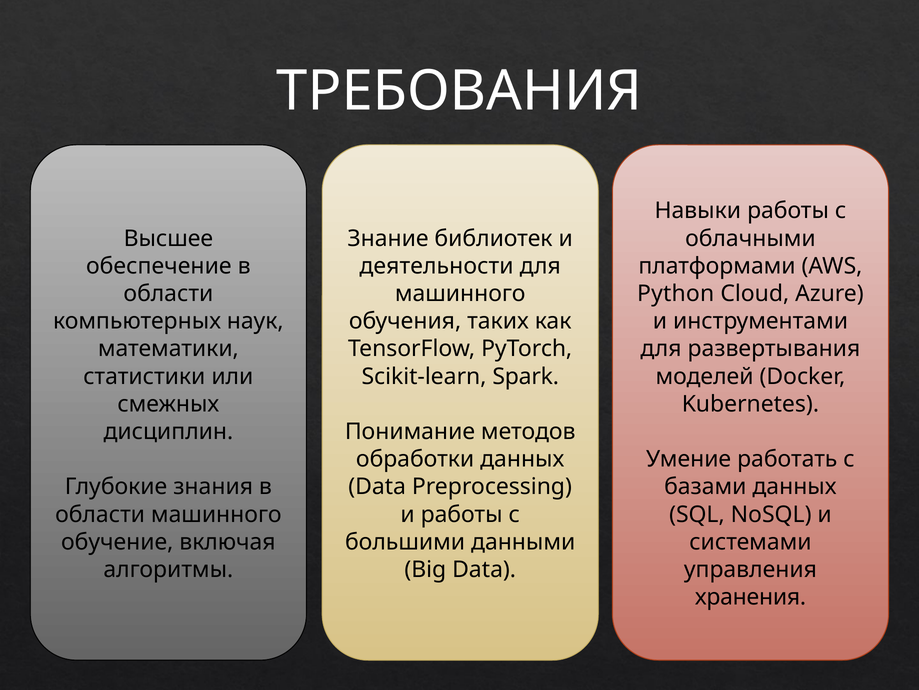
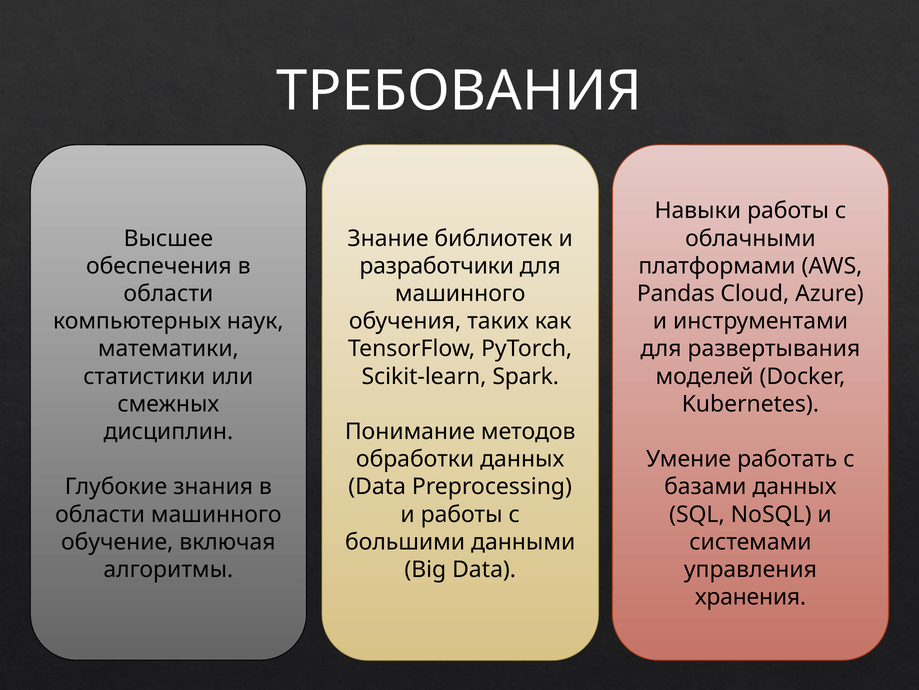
обеспечение: обеспечение -> обеспечения (159, 266)
деятельности: деятельности -> разработчики (437, 266)
Python: Python -> Pandas (676, 293)
